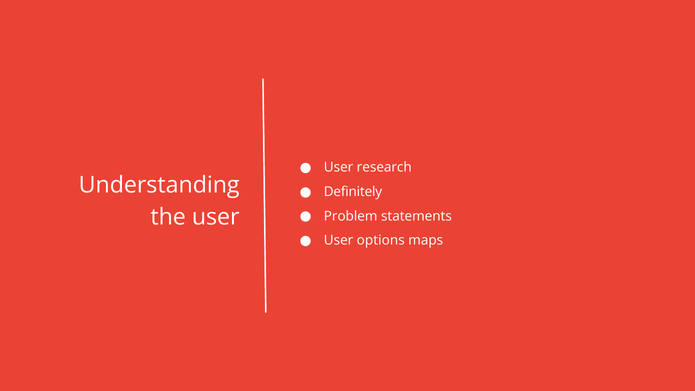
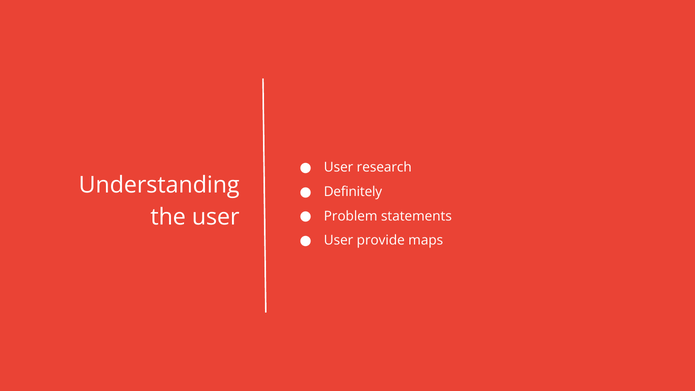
options: options -> provide (381, 240)
